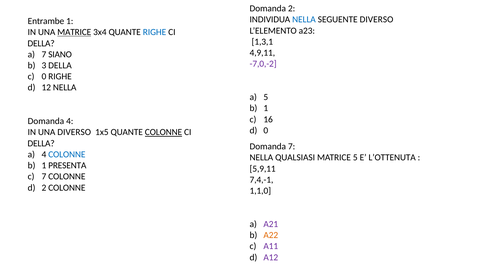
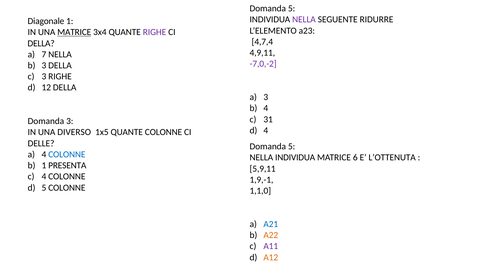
2: 2 -> 5 (292, 8)
NELLA colour: blue -> purple (304, 20)
SEGUENTE DIVERSO: DIVERSO -> RIDURRE (377, 20)
Entrambe: Entrambe -> Diagonale (46, 21)
RIGHE colour: blue -> purple (155, 32)
1,3,1: 1,3,1 -> 4,7,4 (262, 42)
7 SIANO: SIANO -> NELLA (60, 54)
0: 0 -> 3 (44, 76)
12 NELLA: NELLA -> DELLA (65, 88)
5: 5 -> 3 (266, 97)
1: 1 -> 4 (266, 108)
16: 16 -> 31 (268, 119)
Domanda 4: 4 -> 3 (70, 121)
0: 0 -> 4 (266, 130)
COLONNE underline: present -> none (164, 132)
DELLA: DELLA -> DELLE (41, 143)
7: 7 -> 5 (292, 146)
NELLA QUALSIASI: QUALSIASI -> INDIVIDUA (295, 157)
MATRICE 5: 5 -> 6 (355, 157)
7: 7 -> 4 (44, 176)
7,4,-1: 7,4,-1 -> 1,9,-1 (261, 180)
2: 2 -> 5 (44, 187)
A21 colour: purple -> blue (271, 224)
A12 colour: purple -> orange (271, 257)
